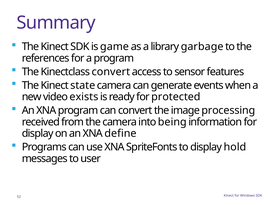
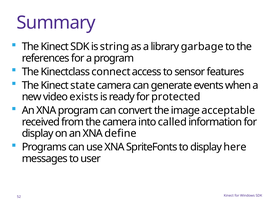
game: game -> string (115, 47)
Kinectclass convert: convert -> connect (111, 72)
processing: processing -> acceptable (228, 111)
being: being -> called (172, 122)
hold: hold -> here (235, 147)
